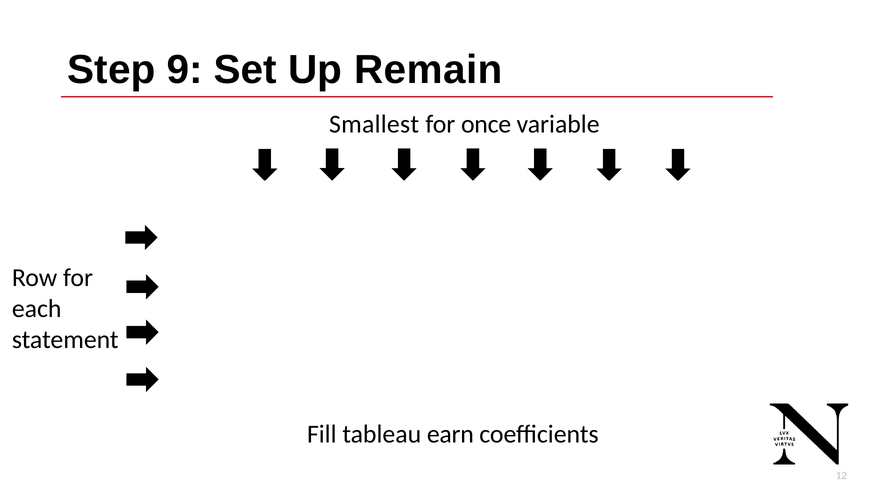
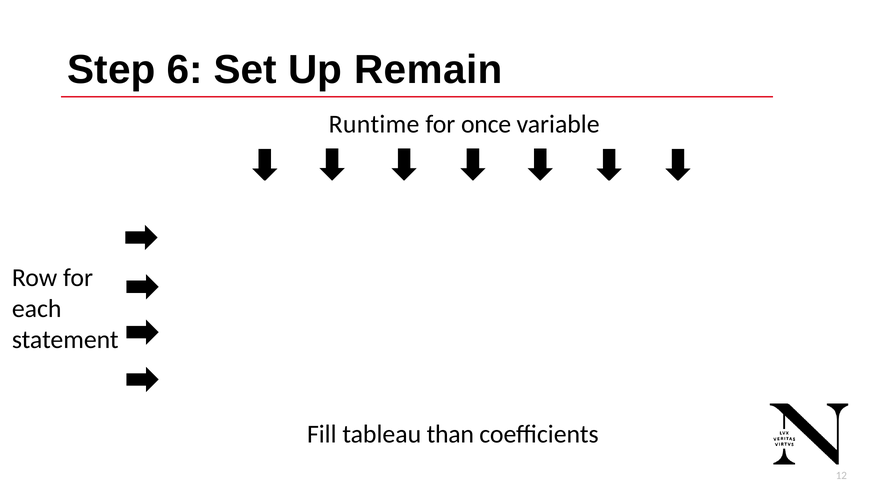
9: 9 -> 6 (185, 70)
Smallest: Smallest -> Runtime (374, 124)
earn: earn -> than (450, 434)
